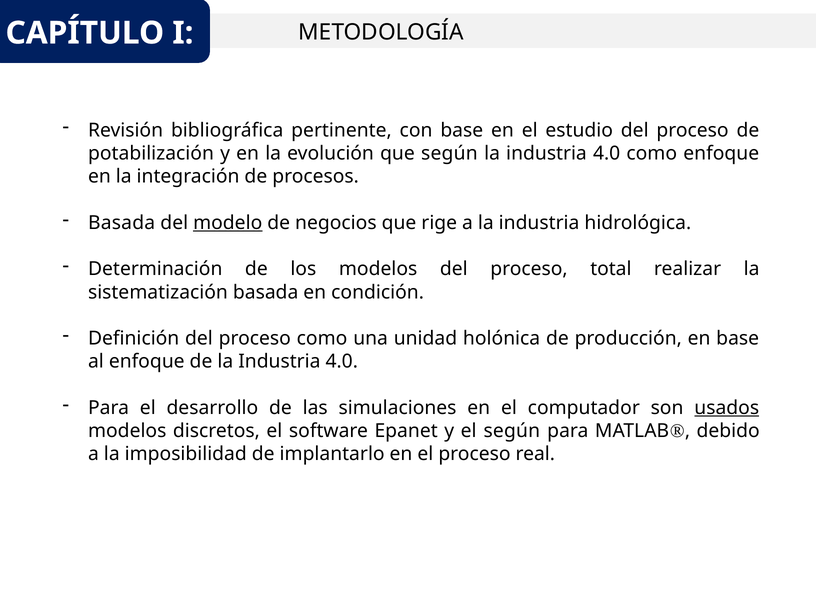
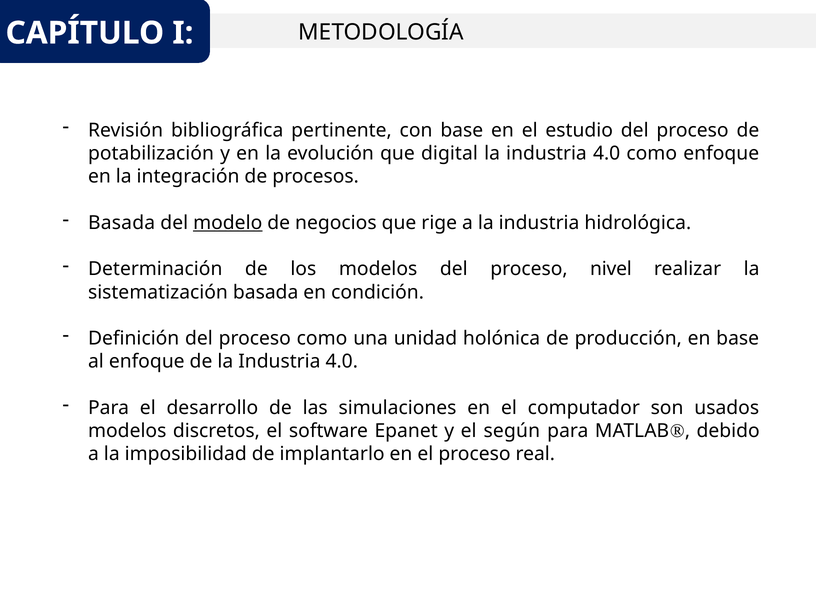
que según: según -> digital (449, 153)
total: total -> nivel (611, 269)
usados underline: present -> none (727, 408)
